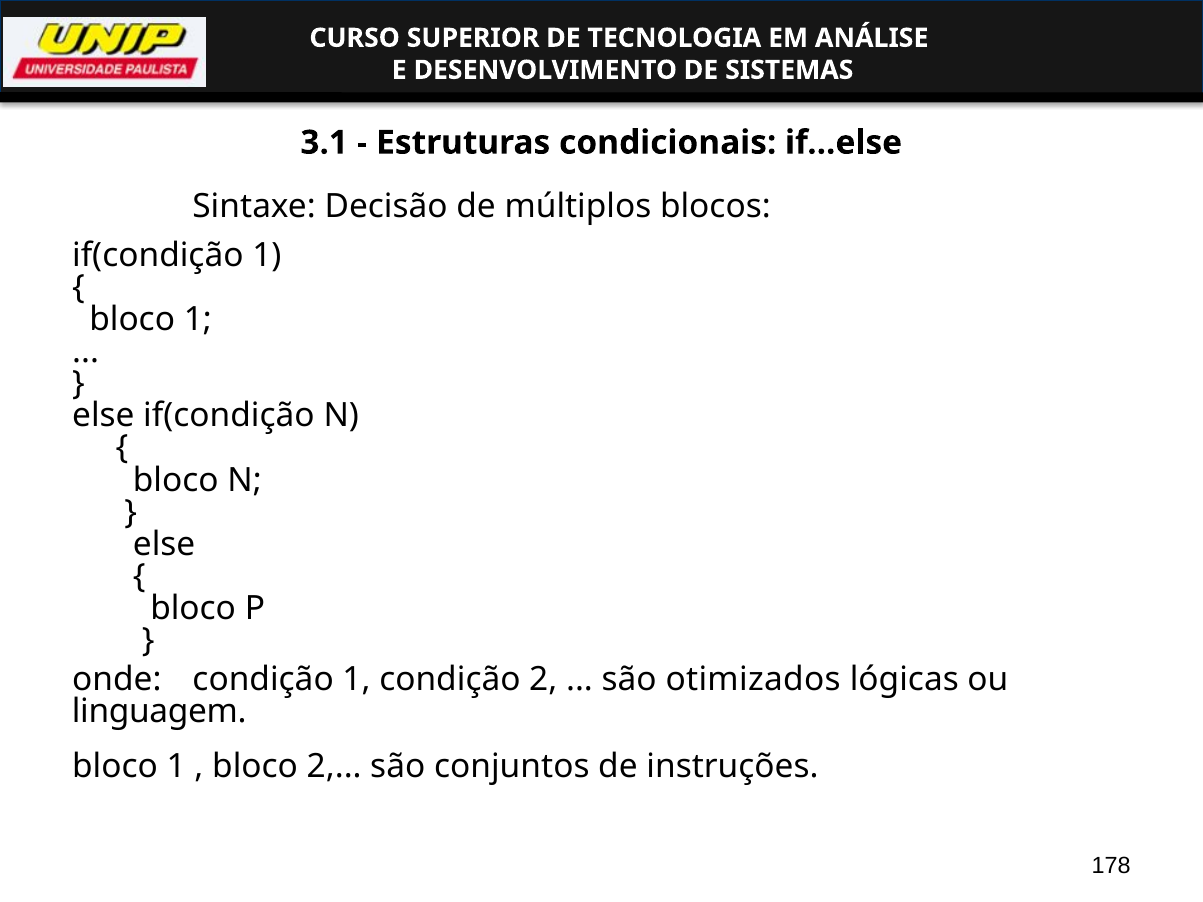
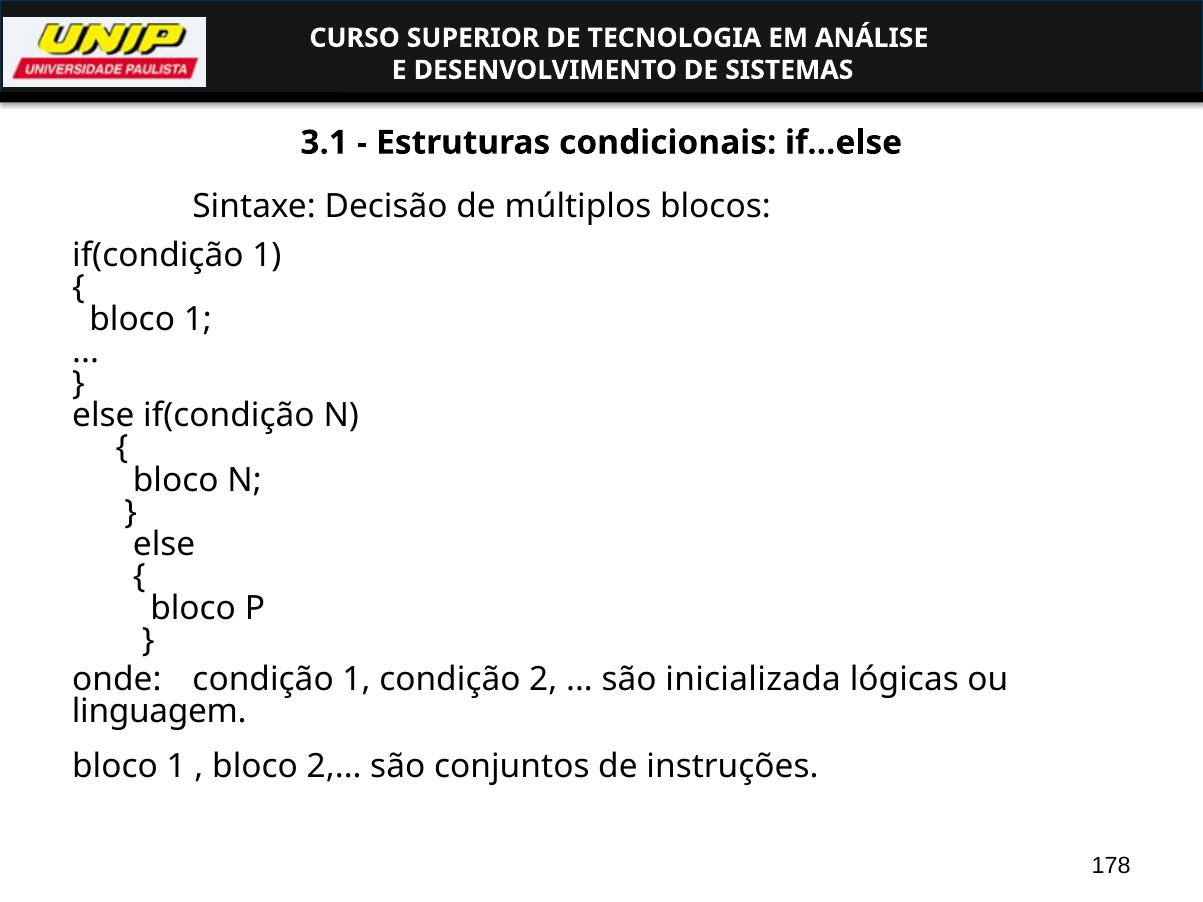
otimizados: otimizados -> inicializada (753, 680)
